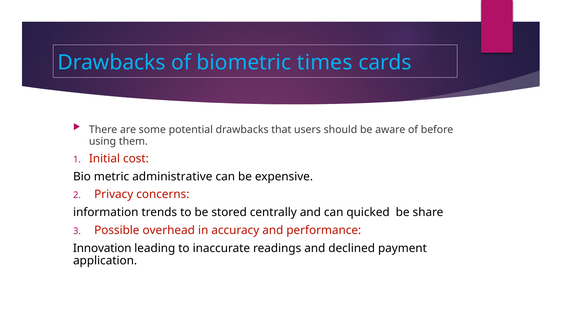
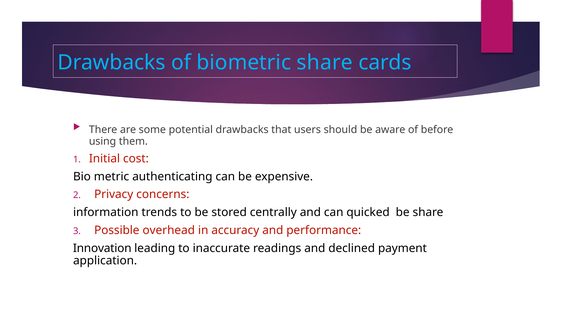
biometric times: times -> share (325, 63)
administrative: administrative -> authenticating (172, 177)
